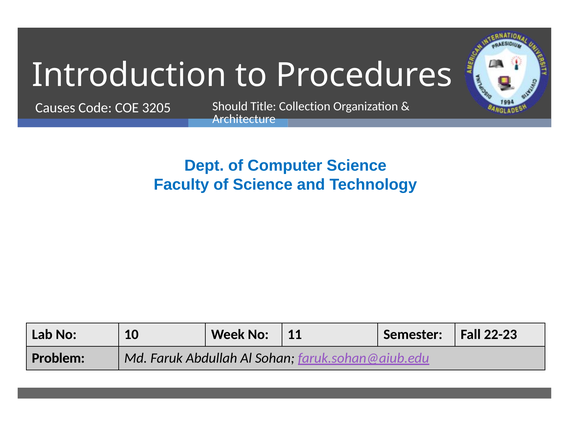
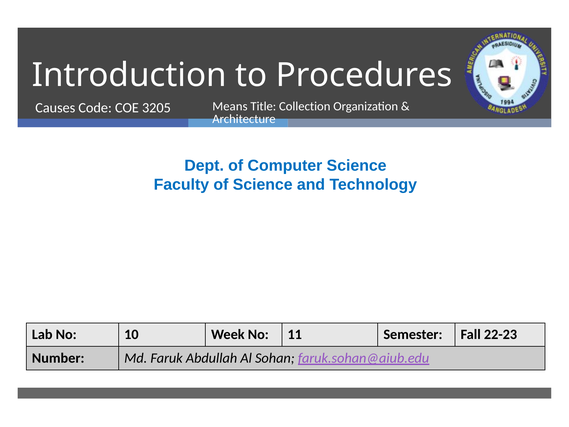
Should: Should -> Means (230, 106)
Problem: Problem -> Number (58, 358)
